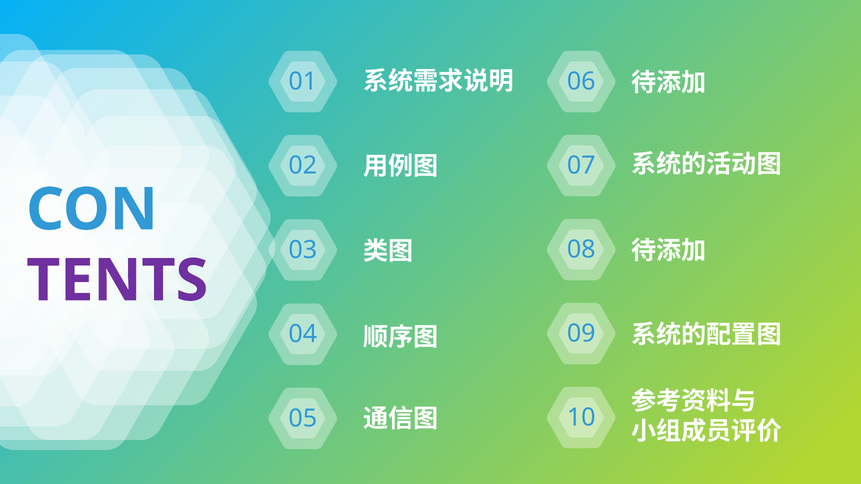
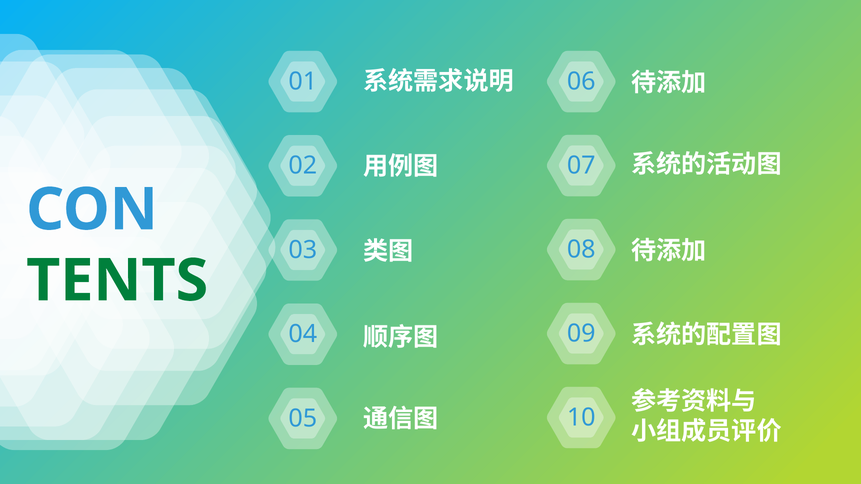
TENTS colour: purple -> green (117, 281)
